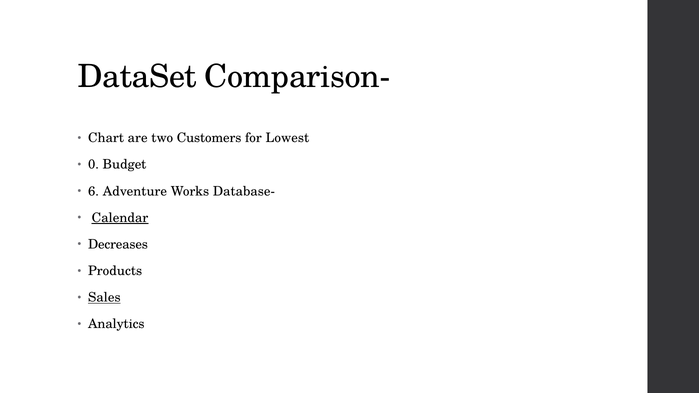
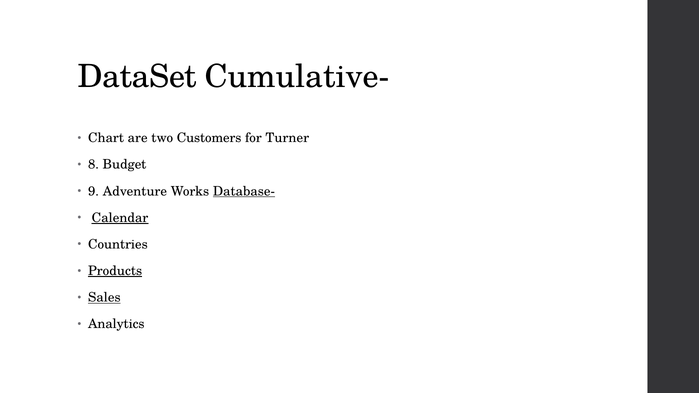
Comparison-: Comparison- -> Cumulative- (297, 77)
Lowest: Lowest -> Turner (287, 138)
0: 0 -> 8 (93, 165)
6: 6 -> 9 (94, 191)
Database- underline: none -> present (244, 191)
Decreases: Decreases -> Countries (118, 245)
Products underline: none -> present (115, 271)
